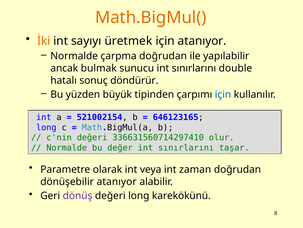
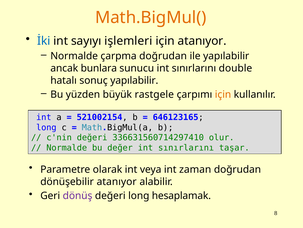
İki colour: orange -> blue (44, 41)
üretmek: üretmek -> işlemleri (128, 41)
bulmak: bulmak -> bunlara (99, 68)
sonuç döndürür: döndürür -> yapılabilir (134, 80)
tipinden: tipinden -> rastgele (154, 94)
için colour: blue -> orange (223, 94)
karekökünü: karekökünü -> hesaplamak (181, 195)
